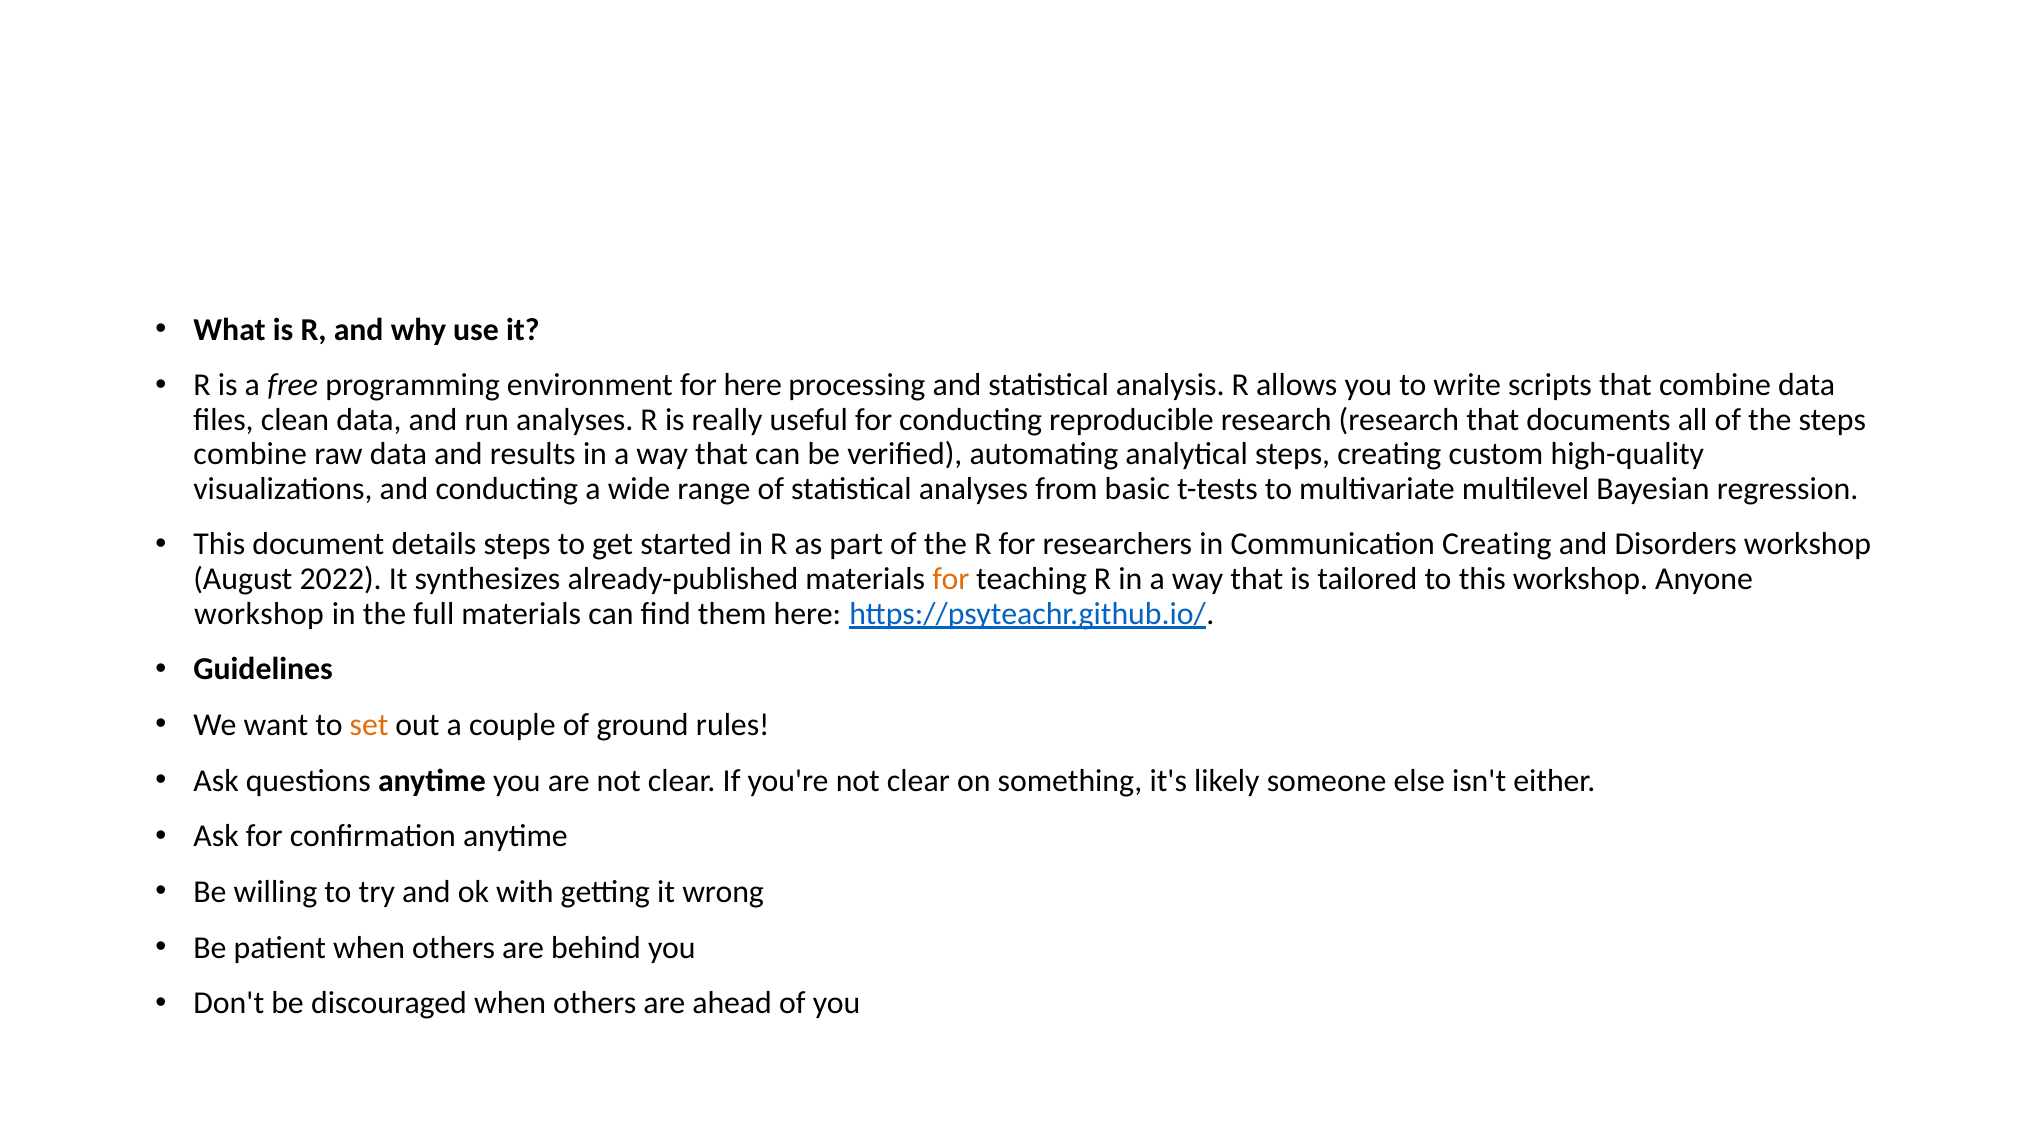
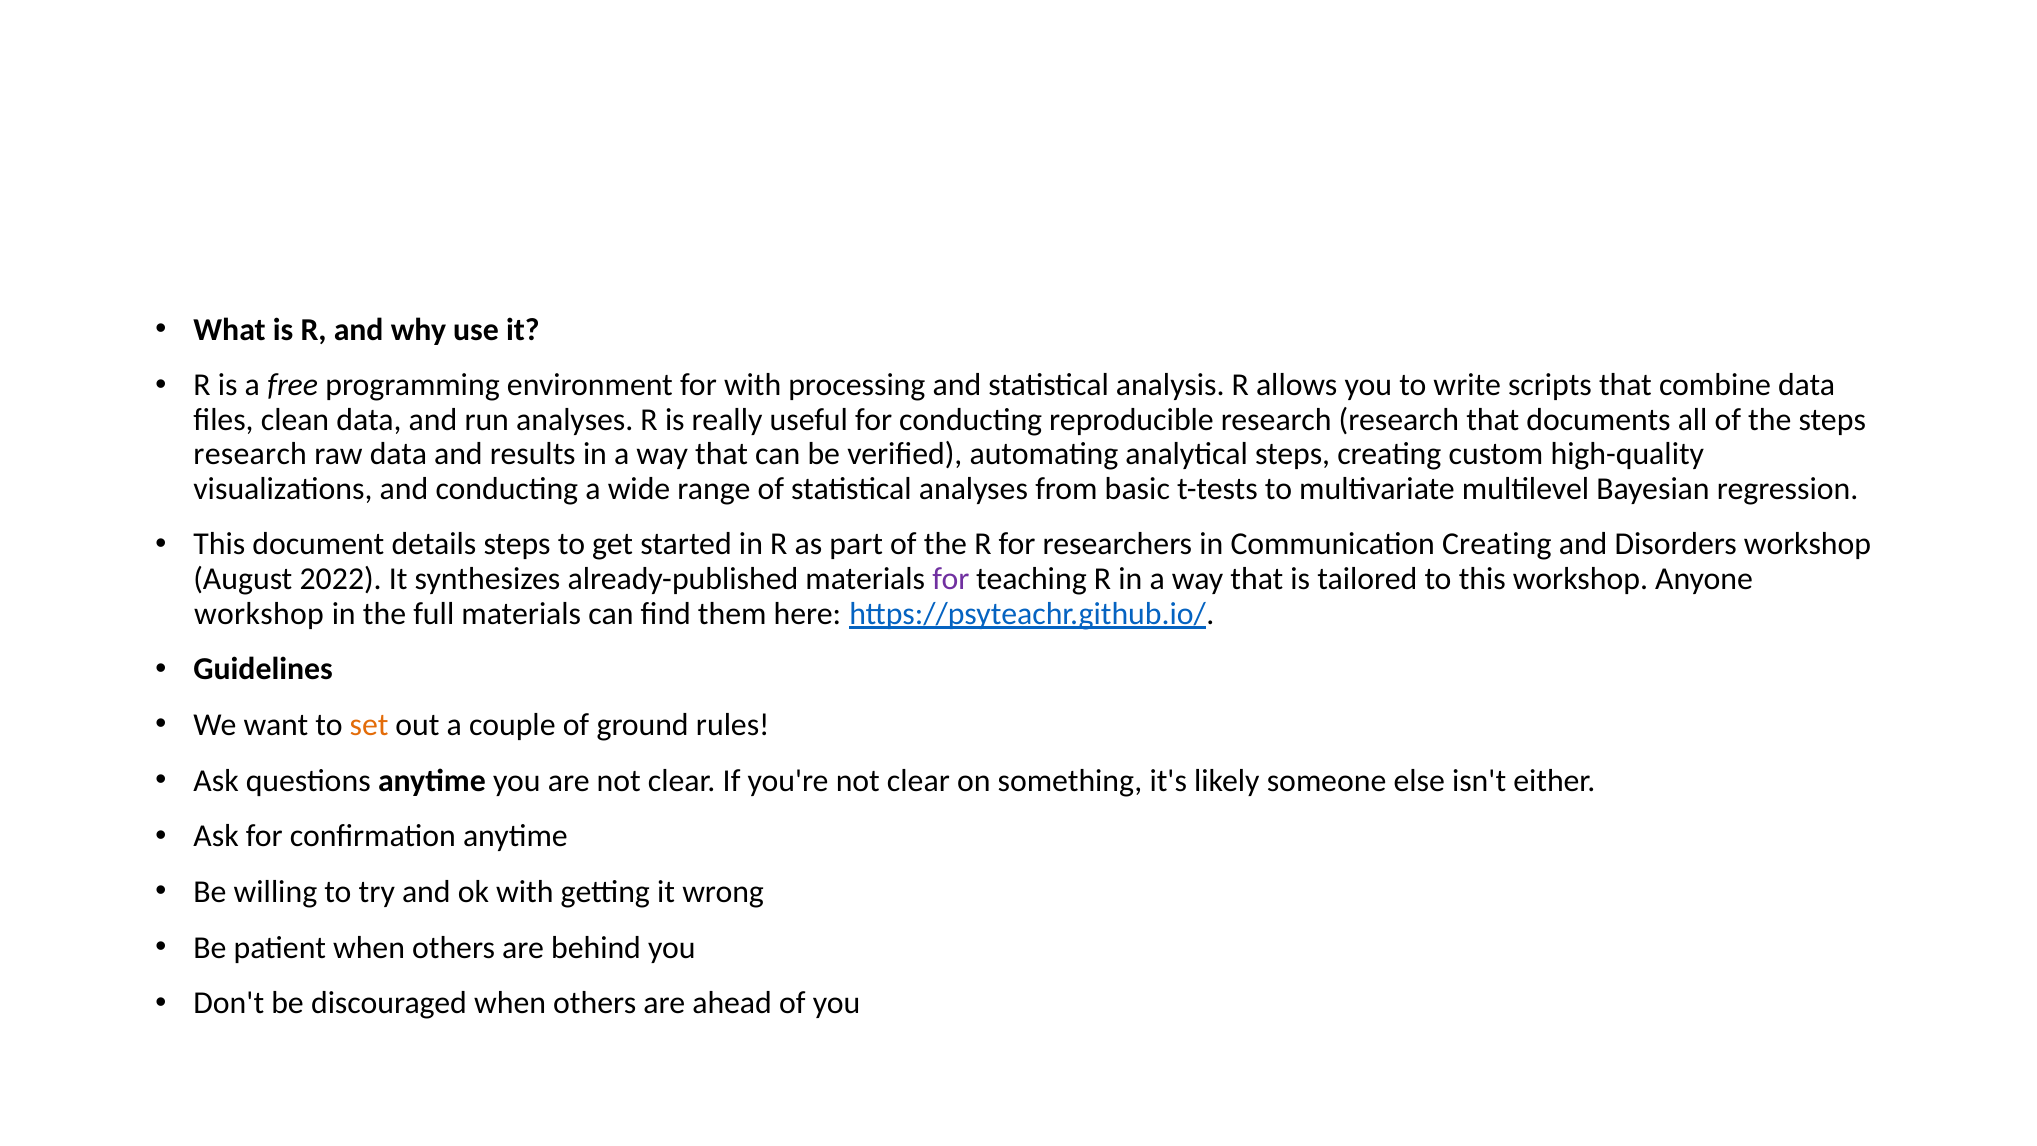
for here: here -> with (753, 385)
combine: combine -> research (250, 454)
for colour: orange -> purple (951, 579)
